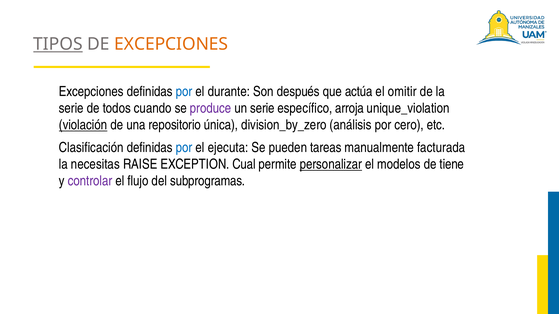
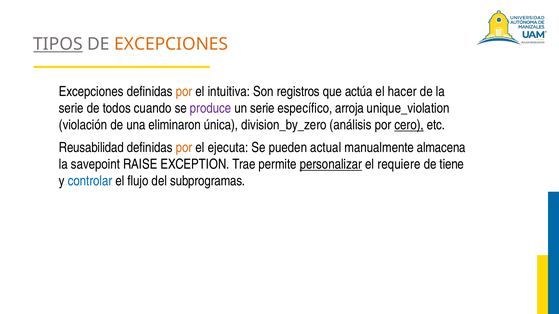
por colour: blue -> orange (184, 92)
durante: durante -> intuitiva (229, 92)
después: después -> registros (298, 92)
omitir: omitir -> hacer (402, 92)
violación underline: present -> none (83, 125)
repositorio: repositorio -> eliminaron (175, 125)
cero underline: none -> present (409, 125)
Clasificación: Clasificación -> Reusabilidad (91, 148)
por colour: blue -> orange (184, 148)
tareas: tareas -> actual (326, 148)
facturada: facturada -> almacena (441, 148)
necesitas: necesitas -> savepoint (95, 165)
Cual: Cual -> Trae (244, 165)
modelos: modelos -> requiere (399, 165)
controlar colour: purple -> blue (90, 181)
